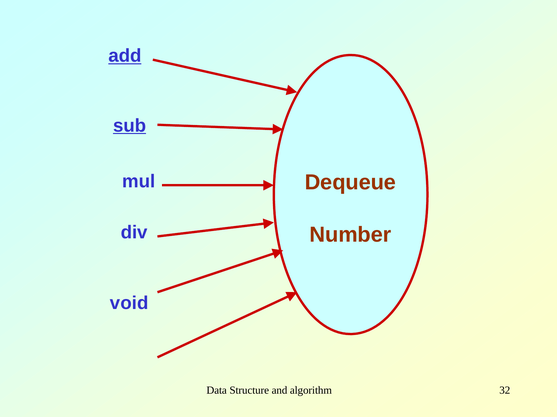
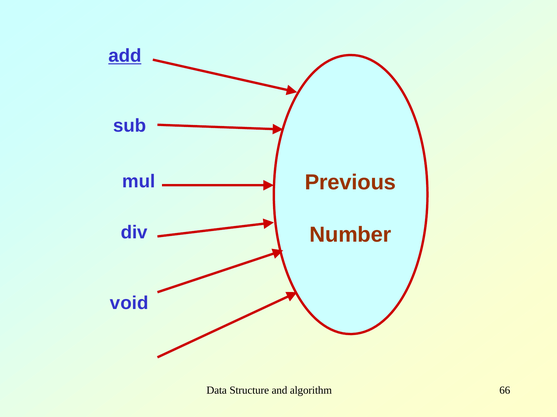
sub underline: present -> none (130, 126)
Dequeue: Dequeue -> Previous (350, 183)
32: 32 -> 66 (505, 391)
